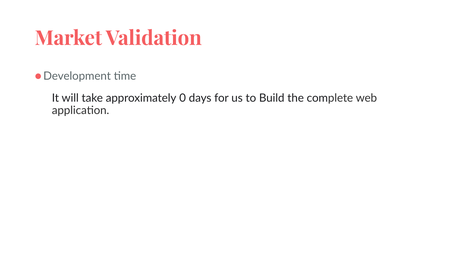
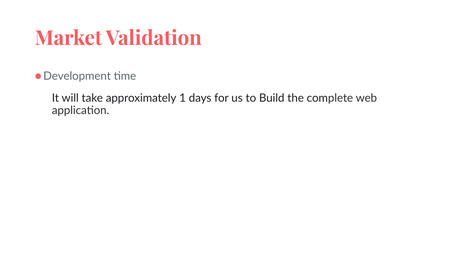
0: 0 -> 1 (183, 98)
